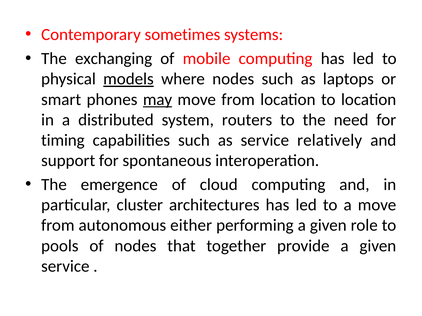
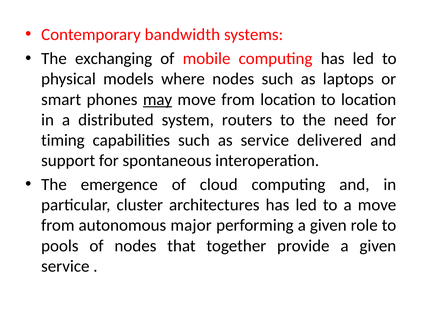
sometimes: sometimes -> bandwidth (182, 35)
models underline: present -> none (128, 79)
relatively: relatively -> delivered (330, 140)
either: either -> major (191, 226)
